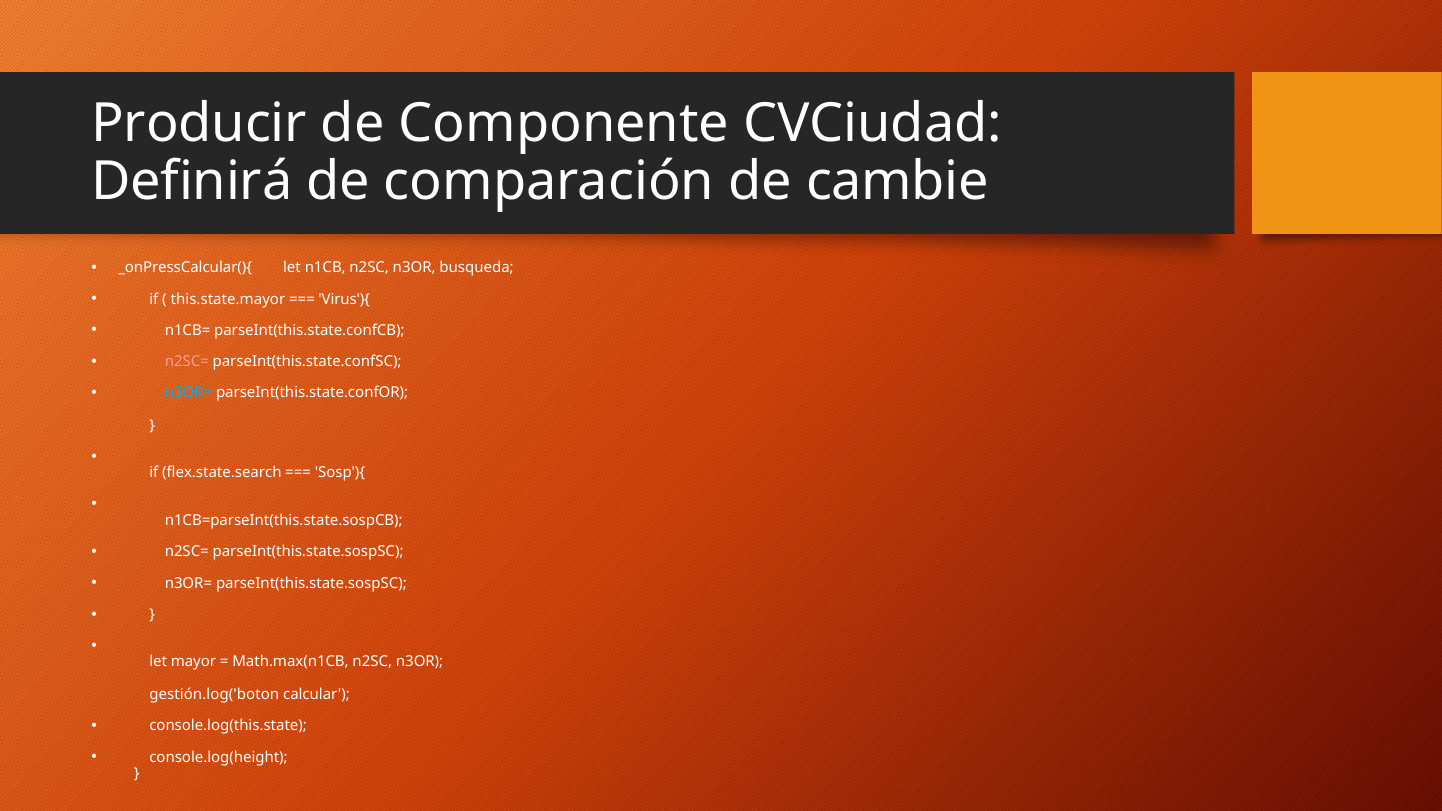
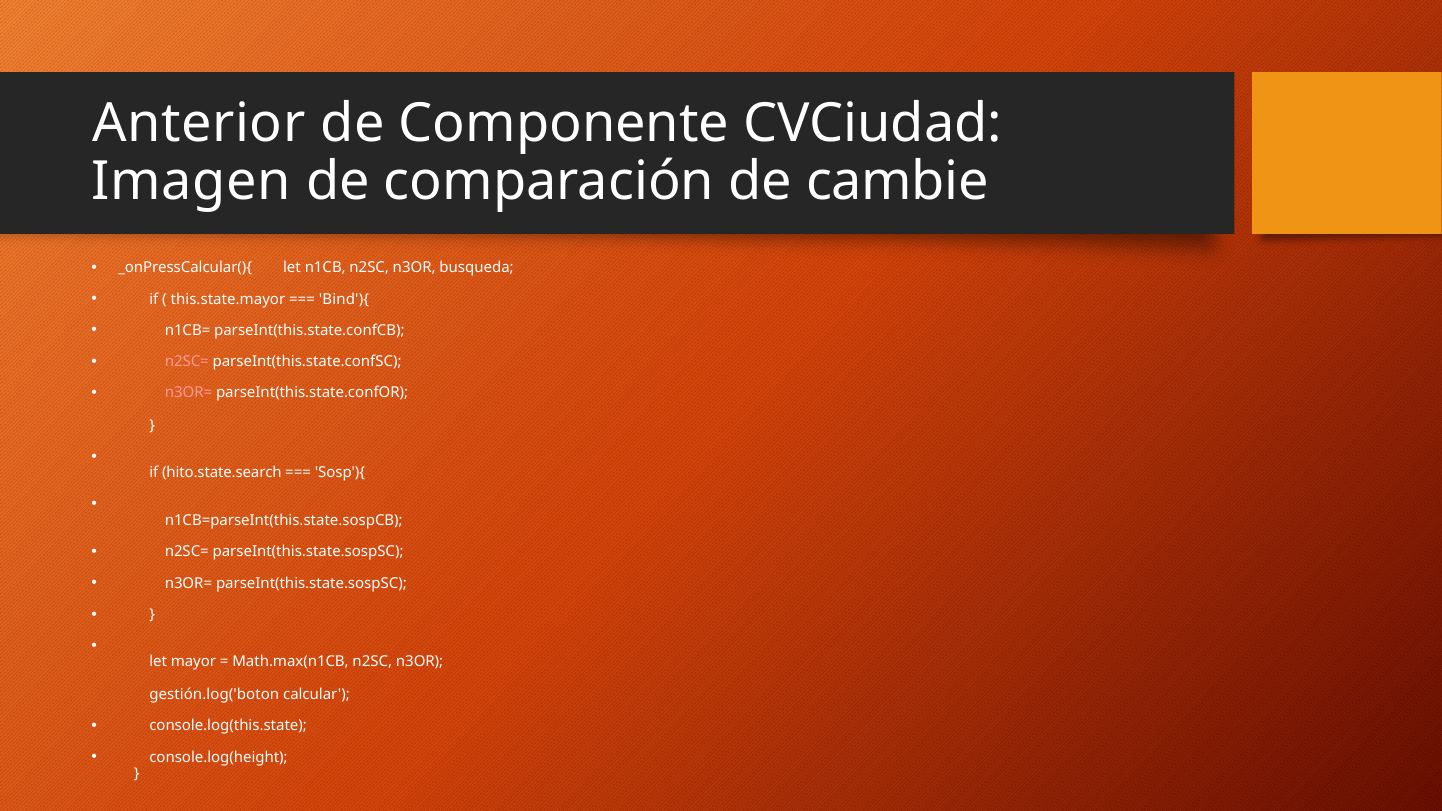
Producir: Producir -> Anterior (199, 123)
Definirá: Definirá -> Imagen (191, 182)
Virus'){: Virus'){ -> Bind'){ (344, 299)
n3OR= colour: light blue -> pink (189, 393)
flex.state.search: flex.state.search -> hito.state.search (222, 473)
